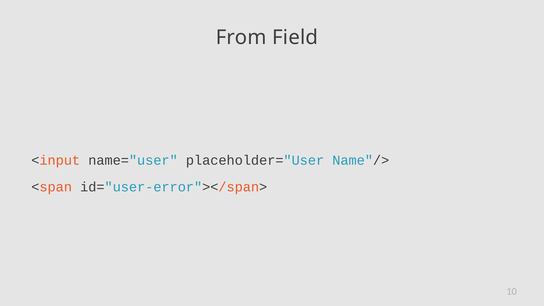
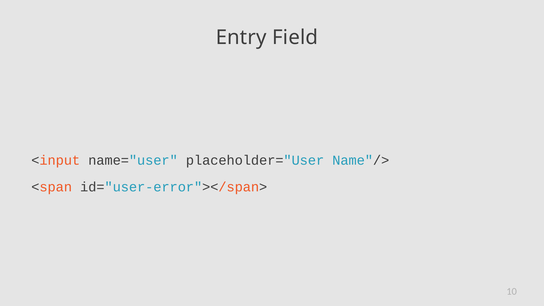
From: From -> Entry (241, 37)
